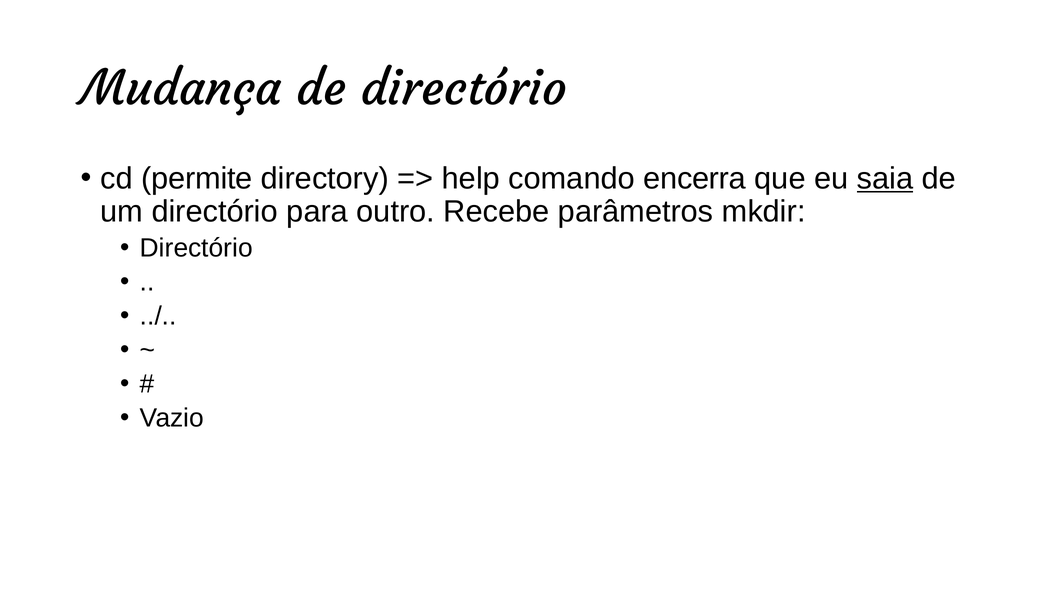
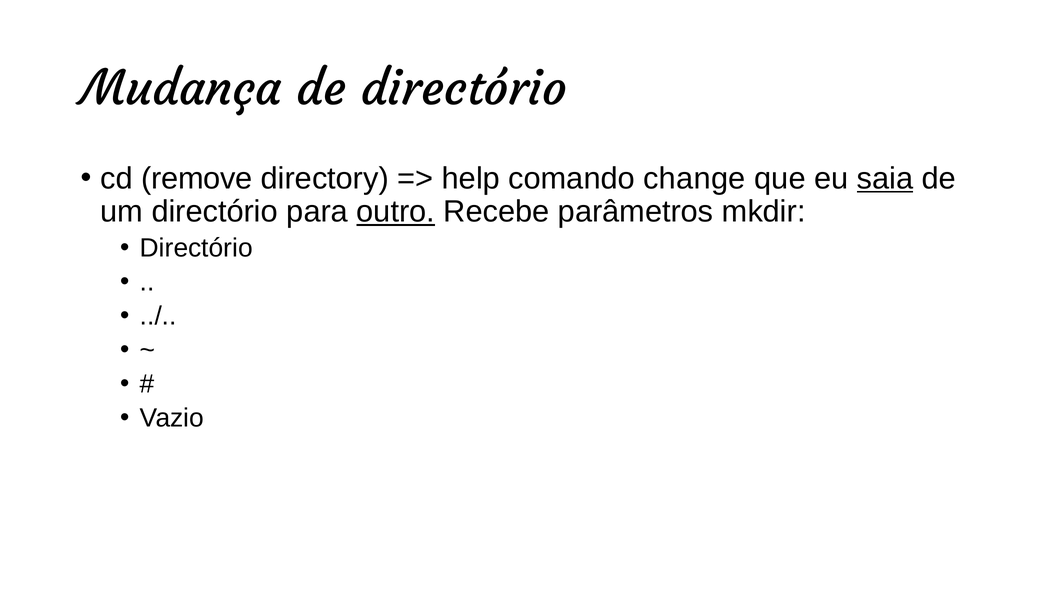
permite: permite -> remove (197, 179)
encerra: encerra -> change (694, 179)
outro underline: none -> present (396, 212)
